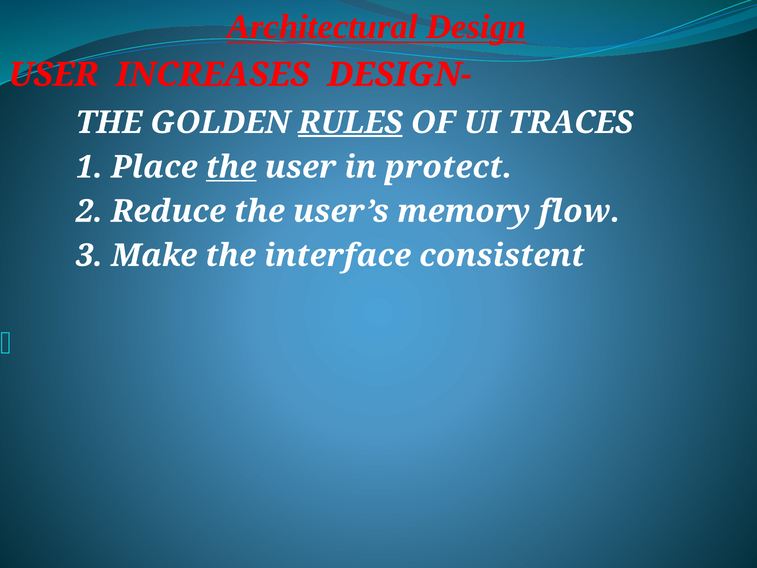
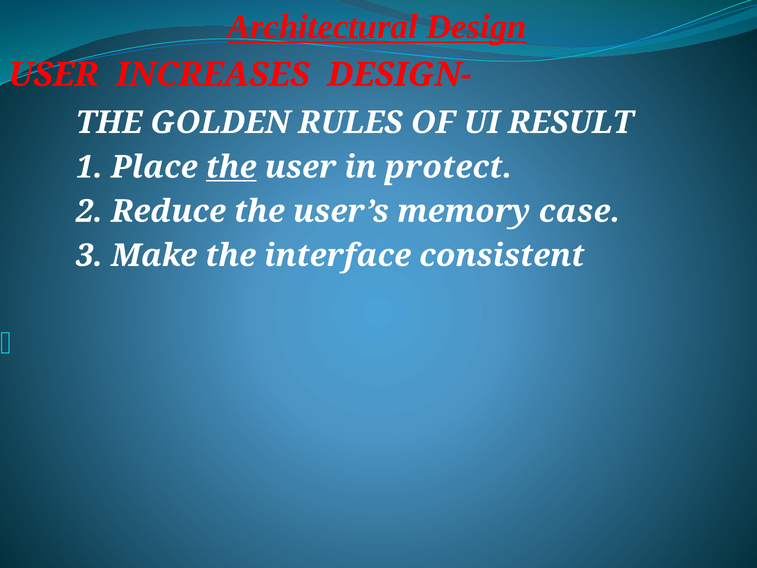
RULES underline: present -> none (350, 123)
TRACES: TRACES -> RESULT (571, 123)
flow: flow -> case (579, 211)
